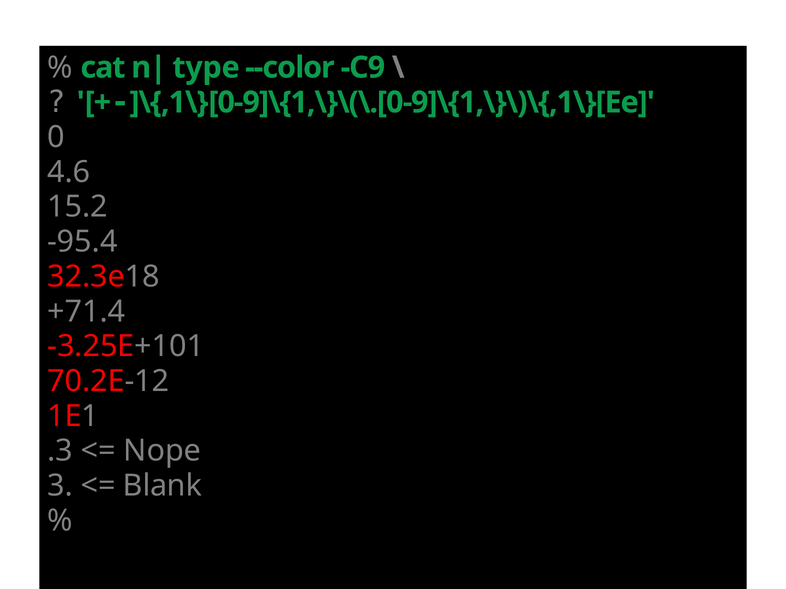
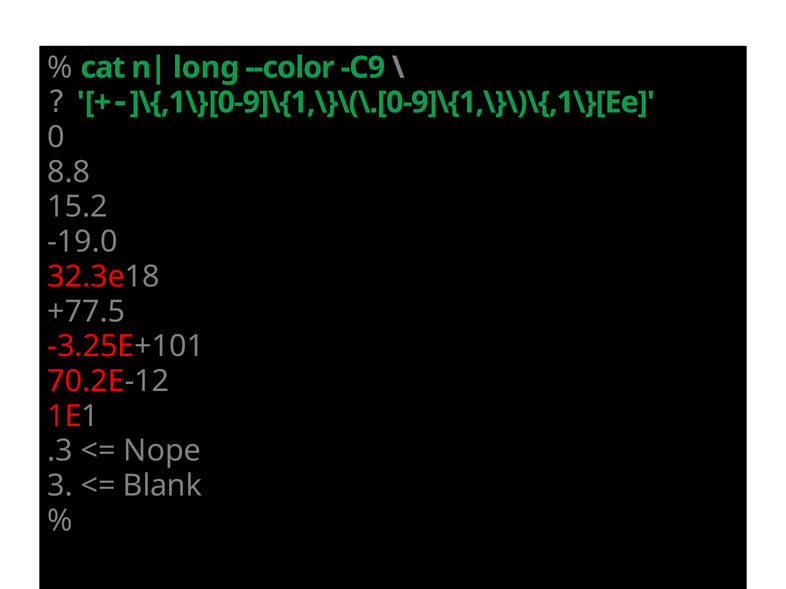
type: type -> long (206, 68)
4.6: 4.6 -> 8.8 (69, 172)
-95.4: -95.4 -> -19.0 (82, 242)
+71.4: +71.4 -> +77.5 (86, 312)
